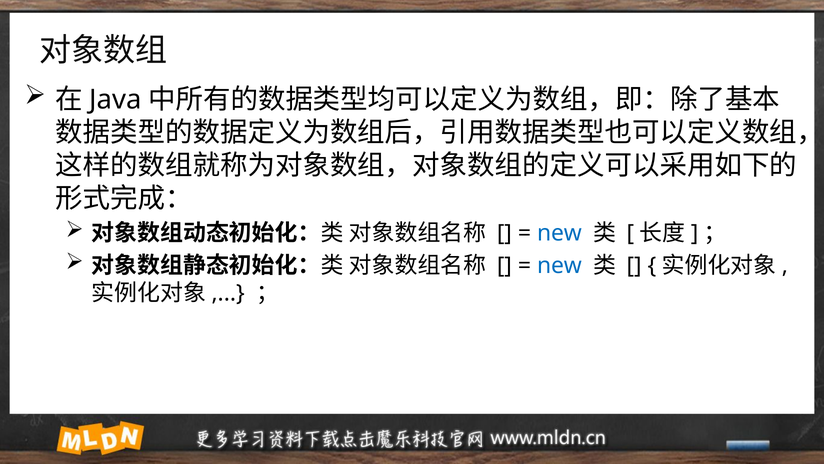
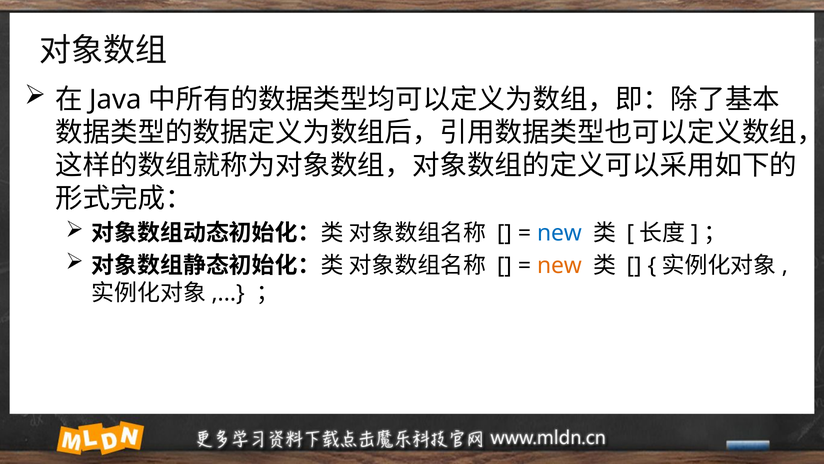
new colour: blue -> orange (559, 265)
